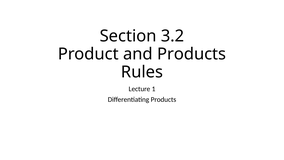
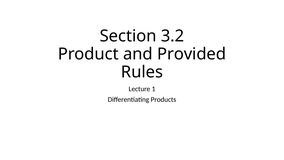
and Products: Products -> Provided (192, 54)
